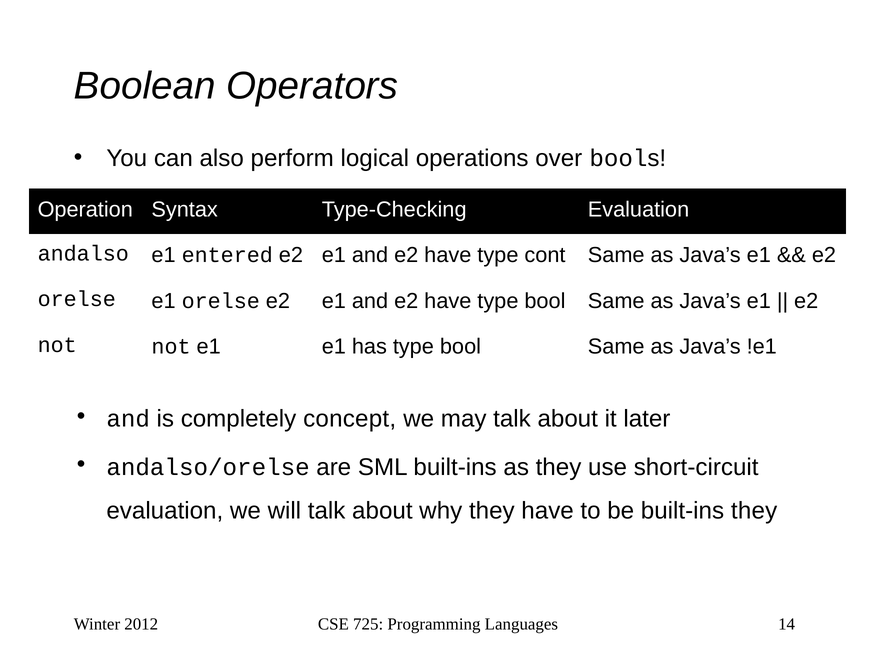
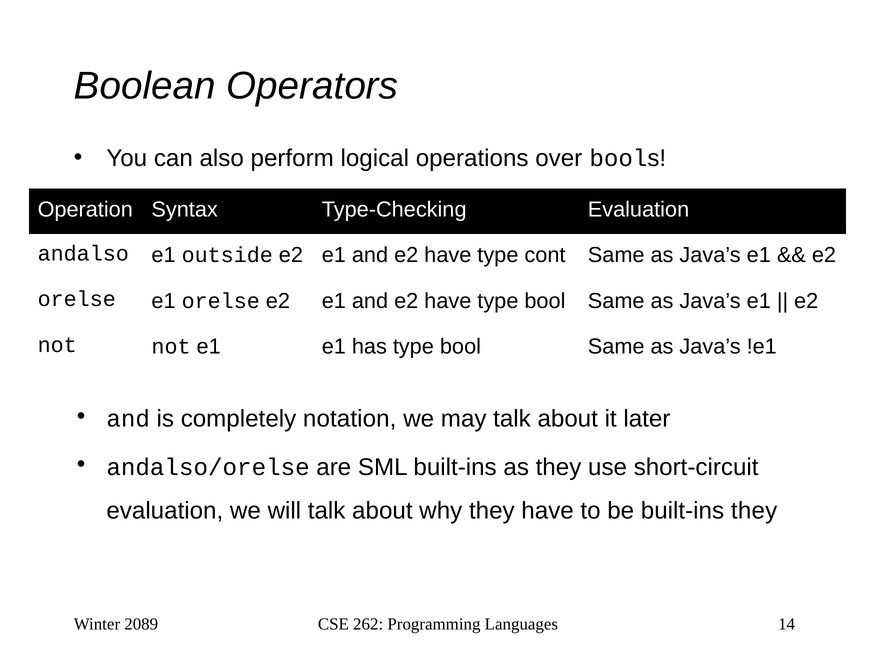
entered: entered -> outside (227, 255)
concept: concept -> notation (350, 419)
2012: 2012 -> 2089 (141, 624)
725: 725 -> 262 (368, 624)
